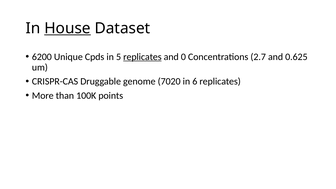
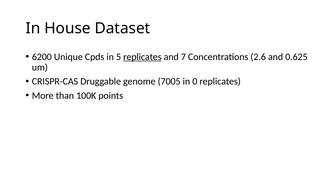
House underline: present -> none (67, 28)
0: 0 -> 7 (183, 57)
2.7: 2.7 -> 2.6 (258, 57)
7020: 7020 -> 7005 (169, 81)
6: 6 -> 0 (195, 81)
